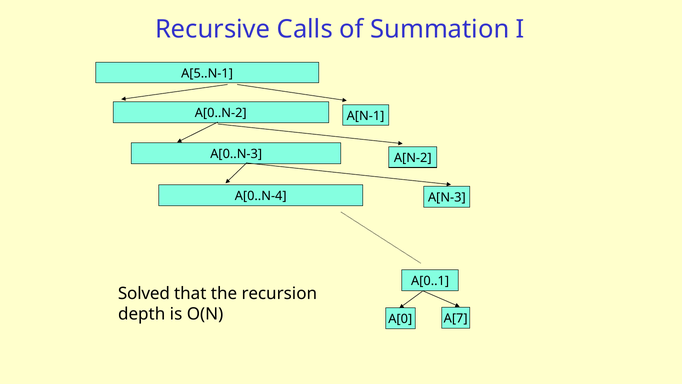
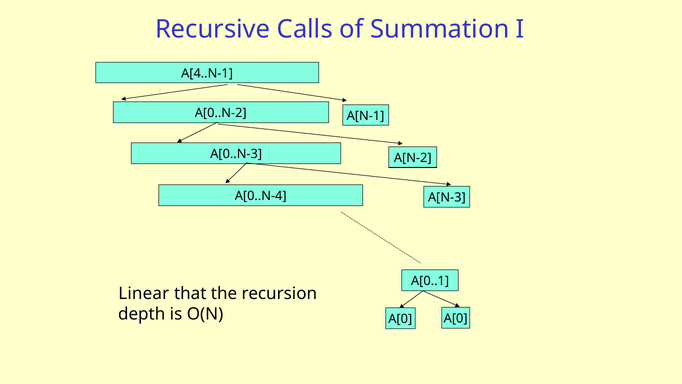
A[5..N-1: A[5..N-1 -> A[4..N-1 (207, 73)
Solved: Solved -> Linear (144, 293)
A[7: A[7 -> A[0 (456, 318)
